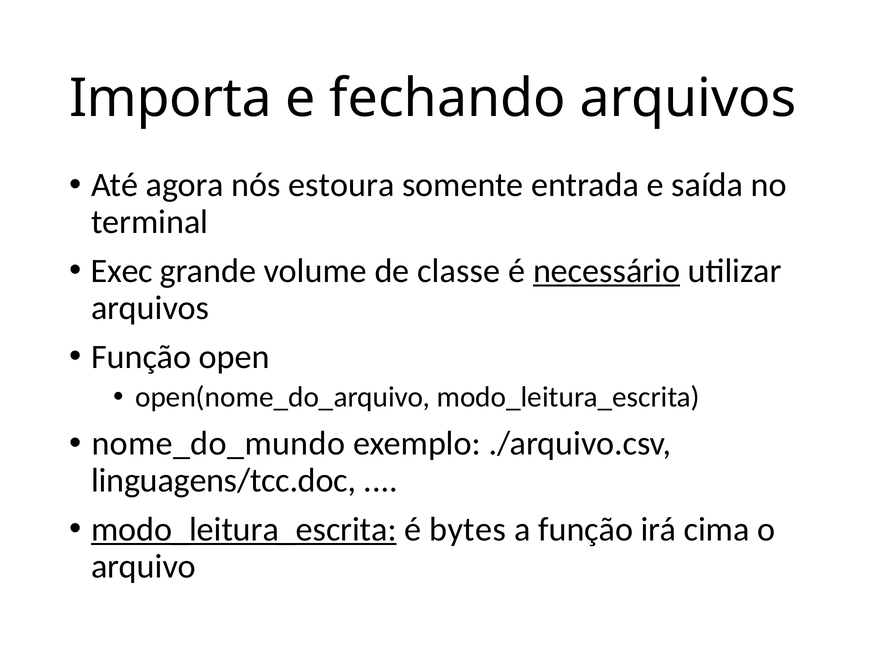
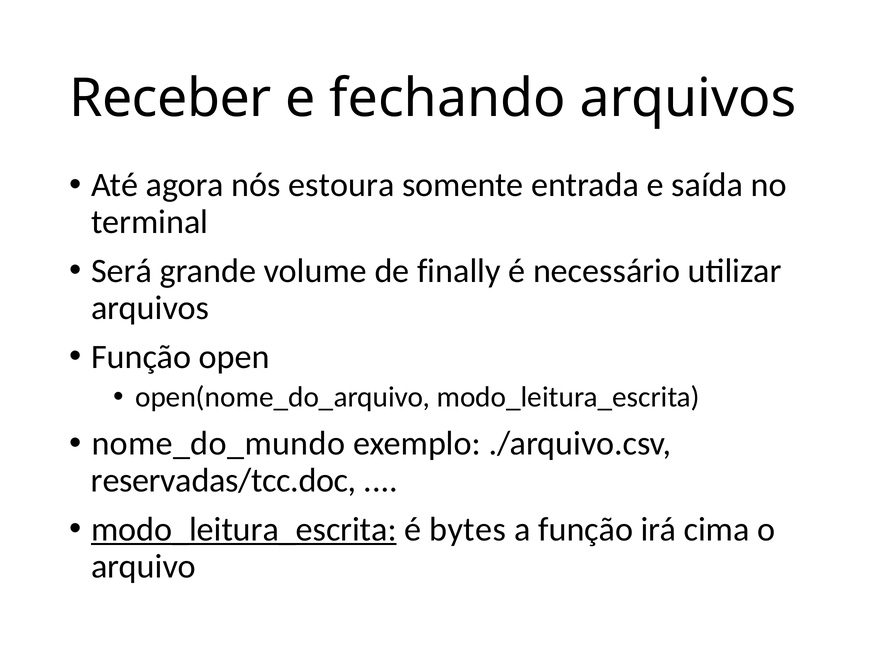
Importa: Importa -> Receber (170, 98)
Exec: Exec -> Será (122, 271)
classe: classe -> finally (459, 271)
necessário underline: present -> none (607, 271)
linguagens/tcc.doc: linguagens/tcc.doc -> reservadas/tcc.doc (224, 481)
